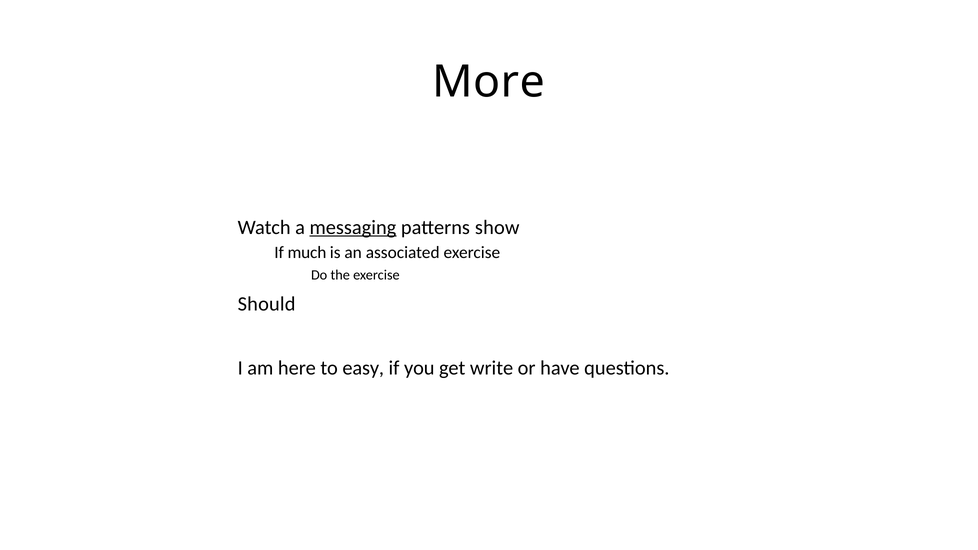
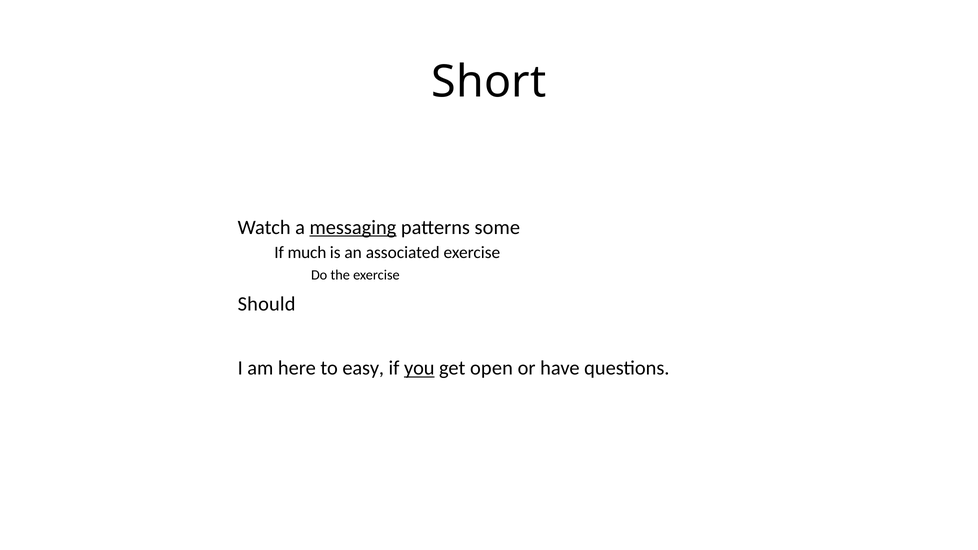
More: More -> Short (489, 82)
show: show -> some (497, 227)
you underline: none -> present (419, 368)
write: write -> open (491, 368)
